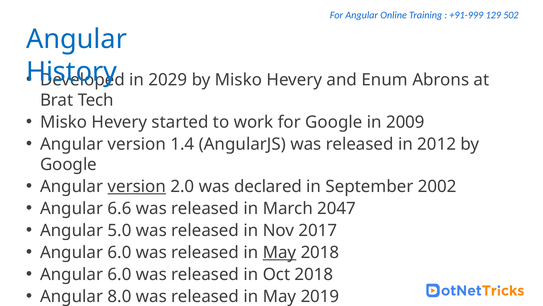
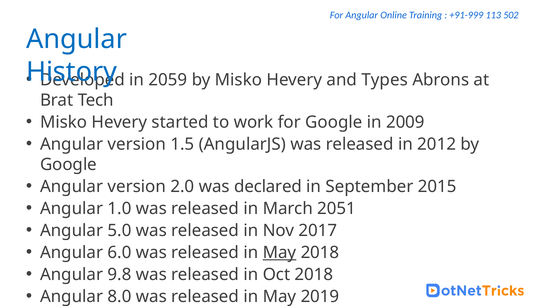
129: 129 -> 113 (493, 15)
2029: 2029 -> 2059 (168, 80)
Enum: Enum -> Types (385, 80)
1.4: 1.4 -> 1.5 (182, 144)
version underline: present -> none (137, 186)
2002: 2002 -> 2015 (437, 186)
6.6: 6.6 -> 1.0 (120, 208)
2047: 2047 -> 2051 (337, 208)
6.0: 6.0 -> 9.8 (119, 274)
